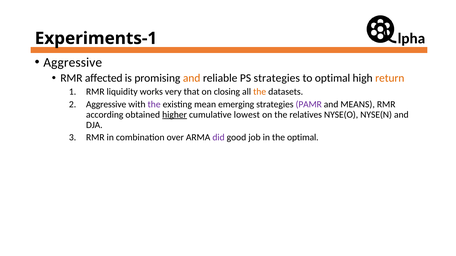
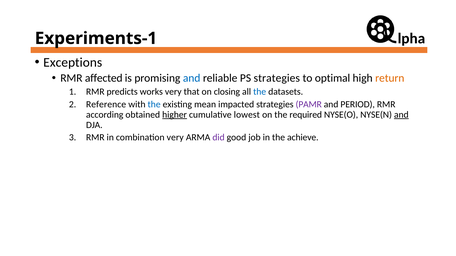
Aggressive: Aggressive -> Exceptions (73, 63)
and colour: orange -> blue (192, 78)
liquidity: liquidity -> predicts (122, 92)
the colour: orange -> blue (260, 92)
Aggressive: Aggressive -> Reference (106, 105)
the colour: purple -> blue (154, 105)
emerging: emerging -> impacted (236, 105)
MEANS: MEANS -> PERIOD (358, 105)
relatives: relatives -> required (306, 115)
and underline: none -> present (401, 115)
combination over: over -> very (175, 138)
the optimal: optimal -> achieve (303, 138)
